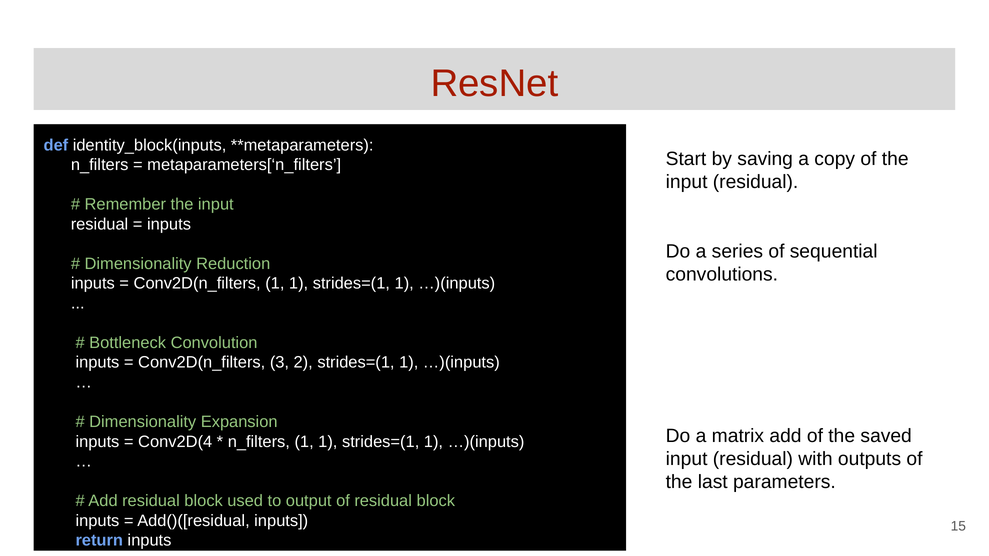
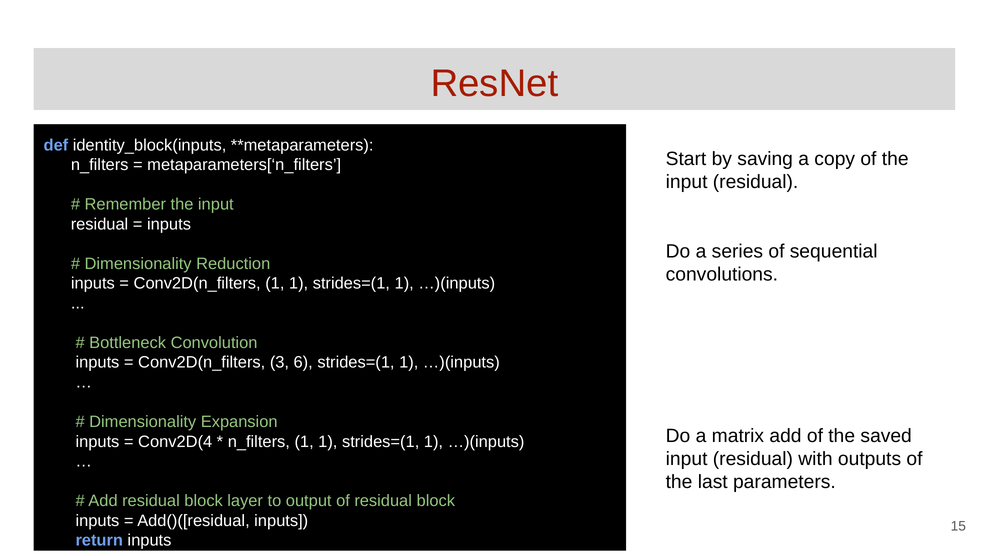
2: 2 -> 6 (303, 363)
used: used -> layer (245, 501)
